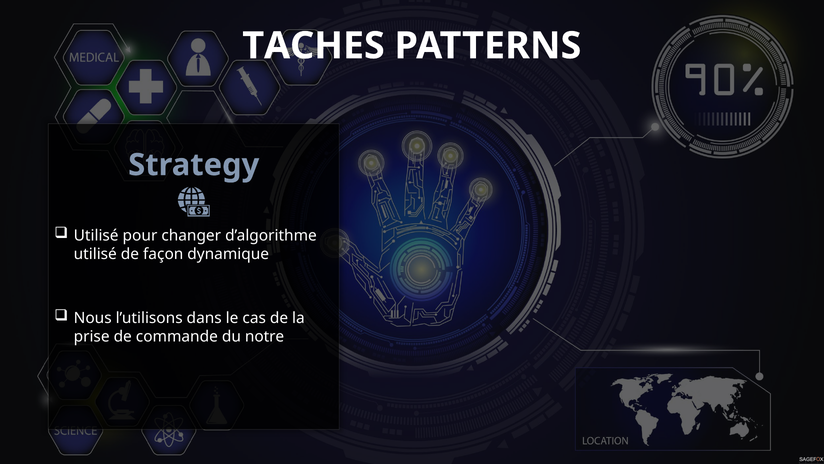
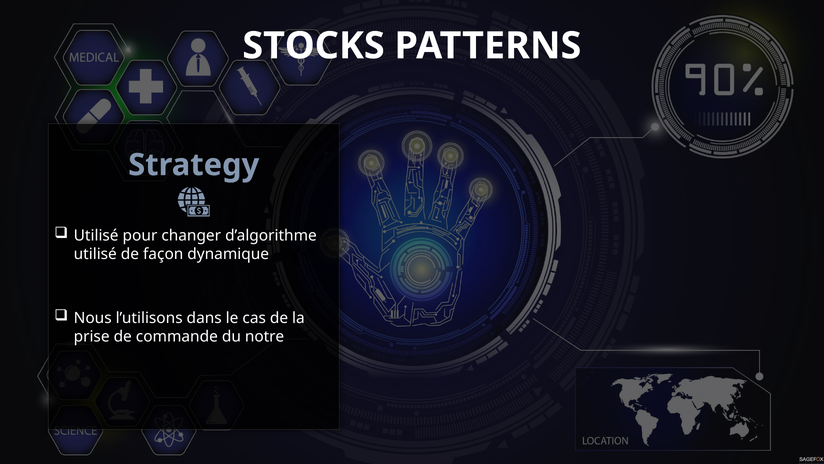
TACHES: TACHES -> STOCKS (314, 46)
